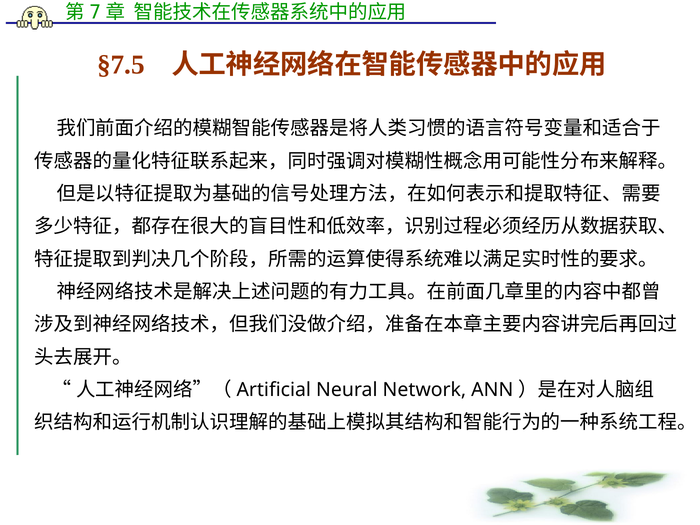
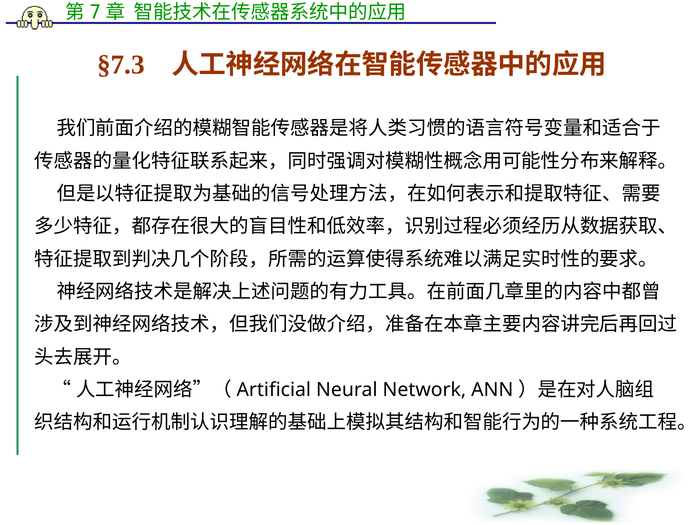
§7.5: §7.5 -> §7.3 (121, 65)
